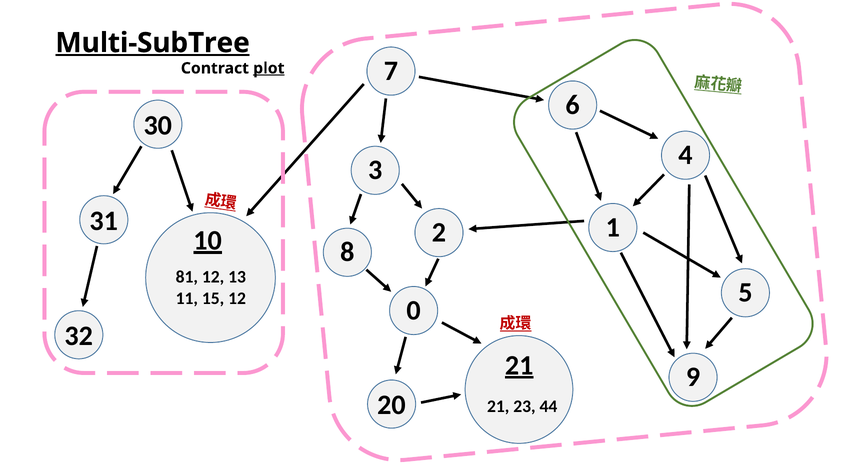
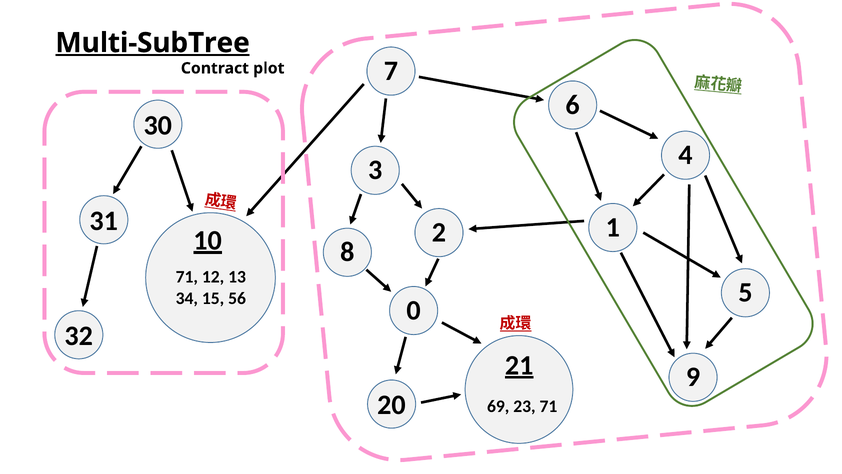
plot underline: present -> none (269, 68)
81: 81 -> 71 (187, 277)
11: 11 -> 34 (187, 298)
15 12: 12 -> 56 (237, 298)
21: 21 -> 69 (498, 406)
23 44: 44 -> 71 (548, 406)
